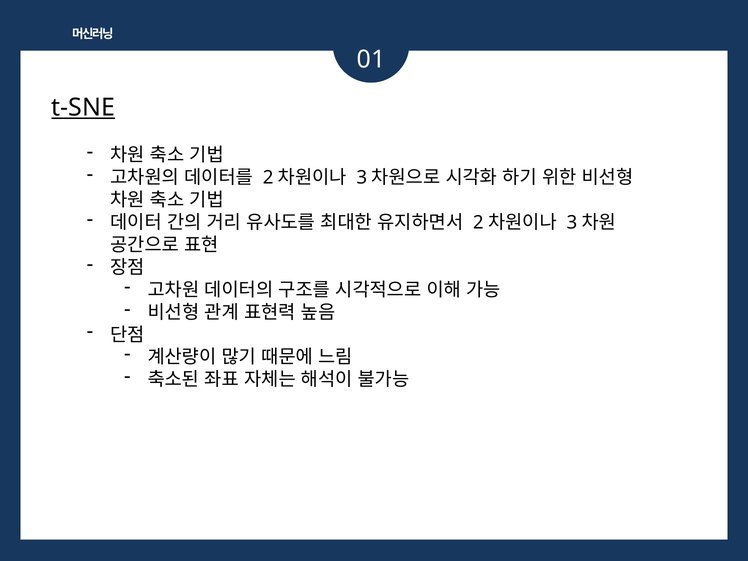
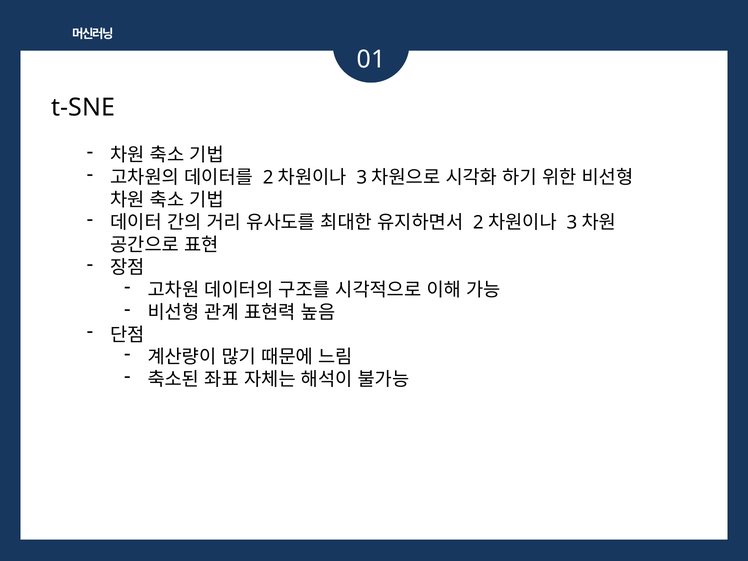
t-SNE underline: present -> none (83, 108)
